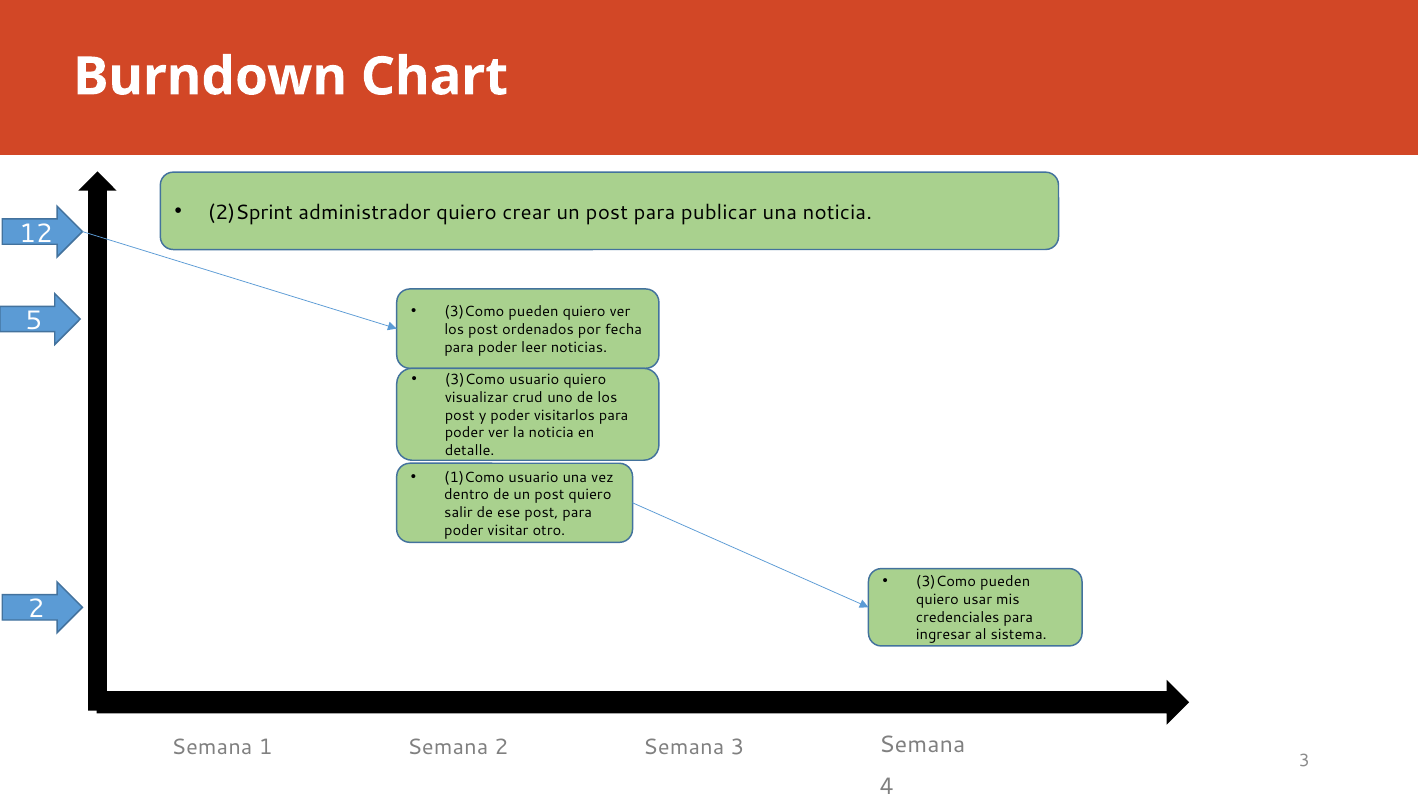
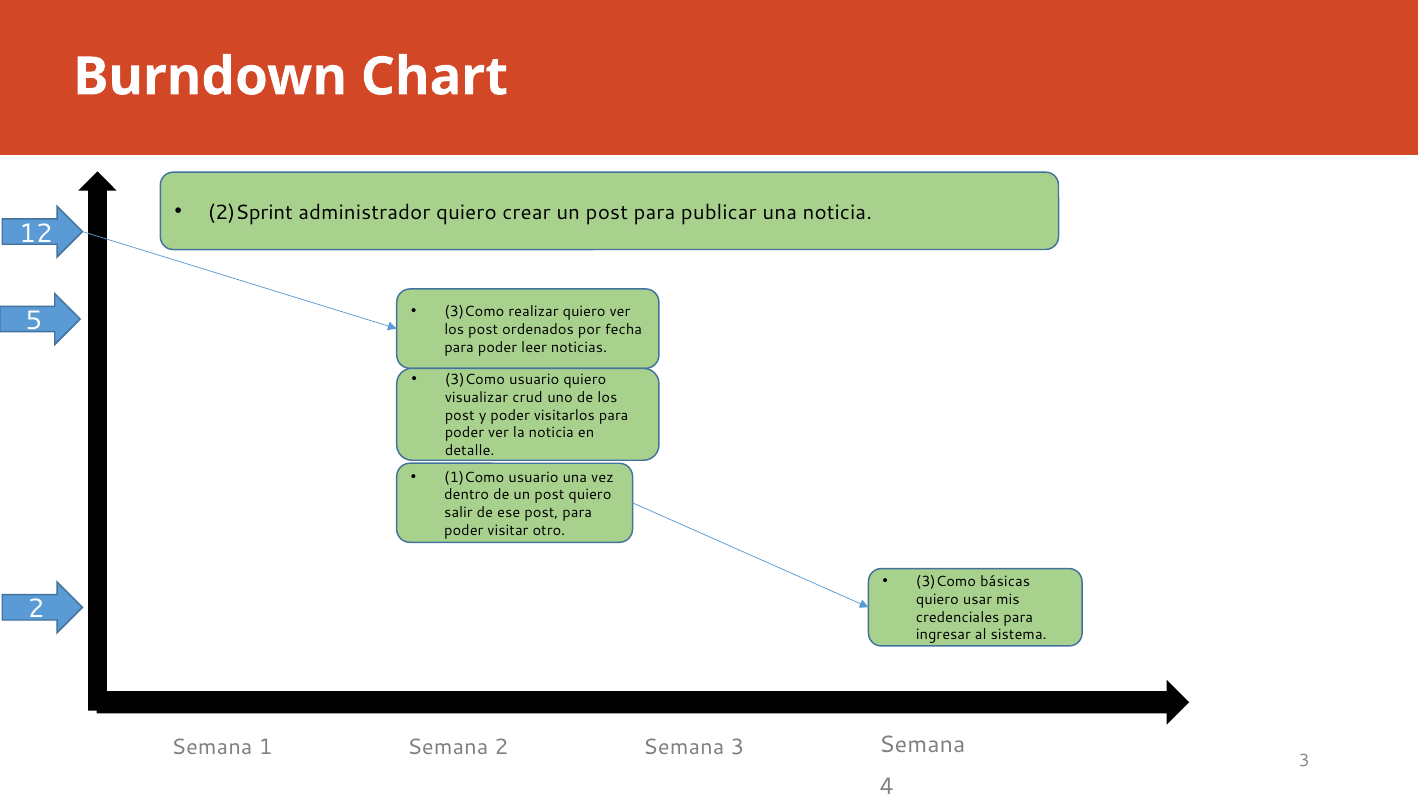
pueden: pueden -> realizar (534, 312)
pueden: pueden -> básicas (1005, 581)
